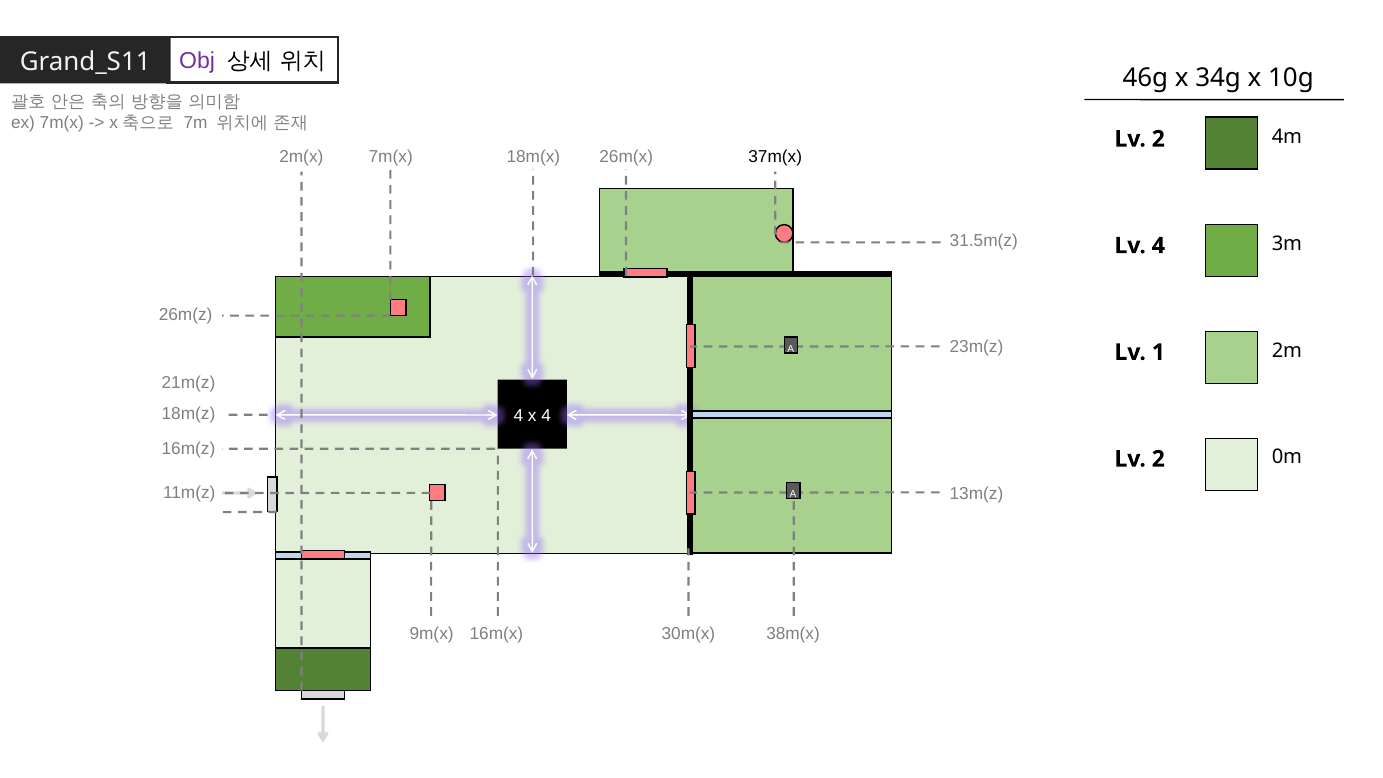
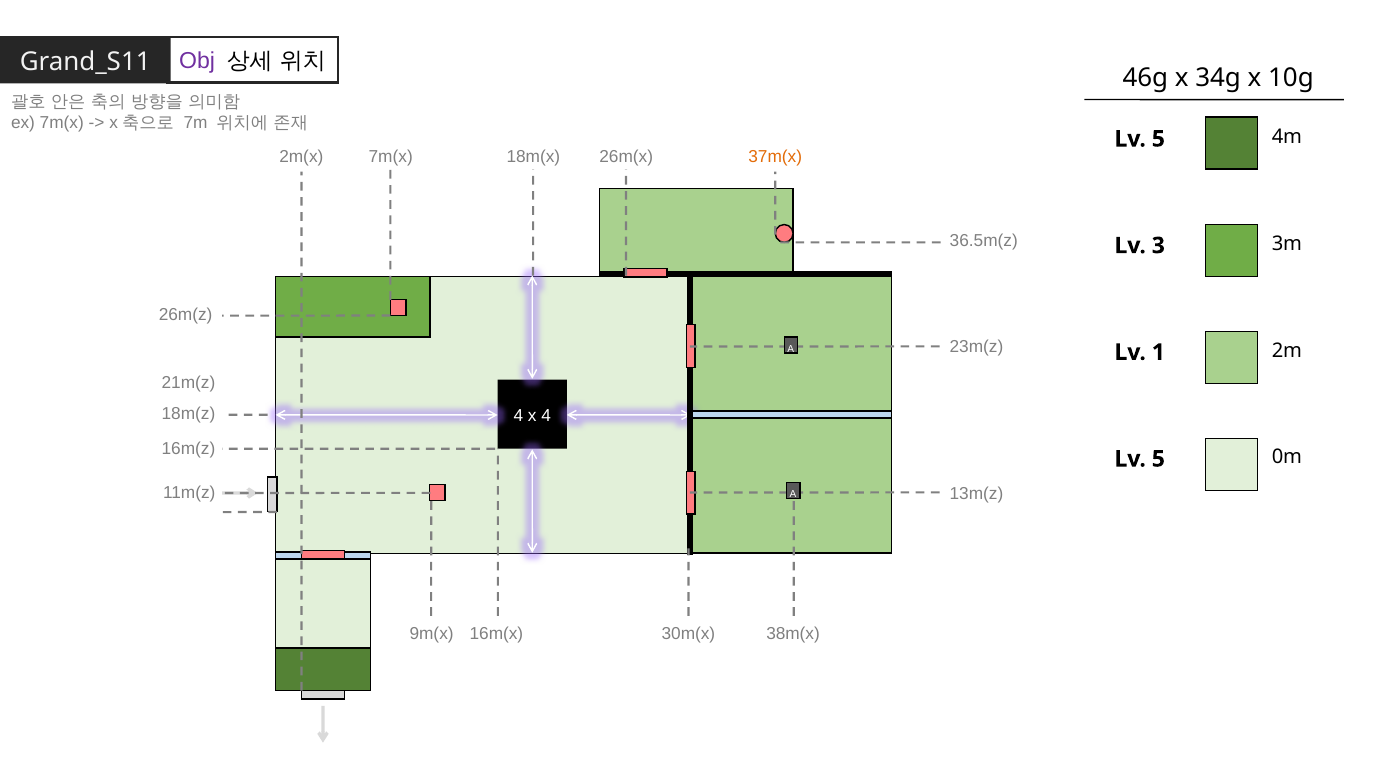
2: 2 -> 5 (1158, 139)
37m(x colour: black -> orange (775, 157)
31.5m(z: 31.5m(z -> 36.5m(z (984, 241)
Lv 4: 4 -> 3 (1158, 246)
2: 2 -> 5 (1158, 459)
